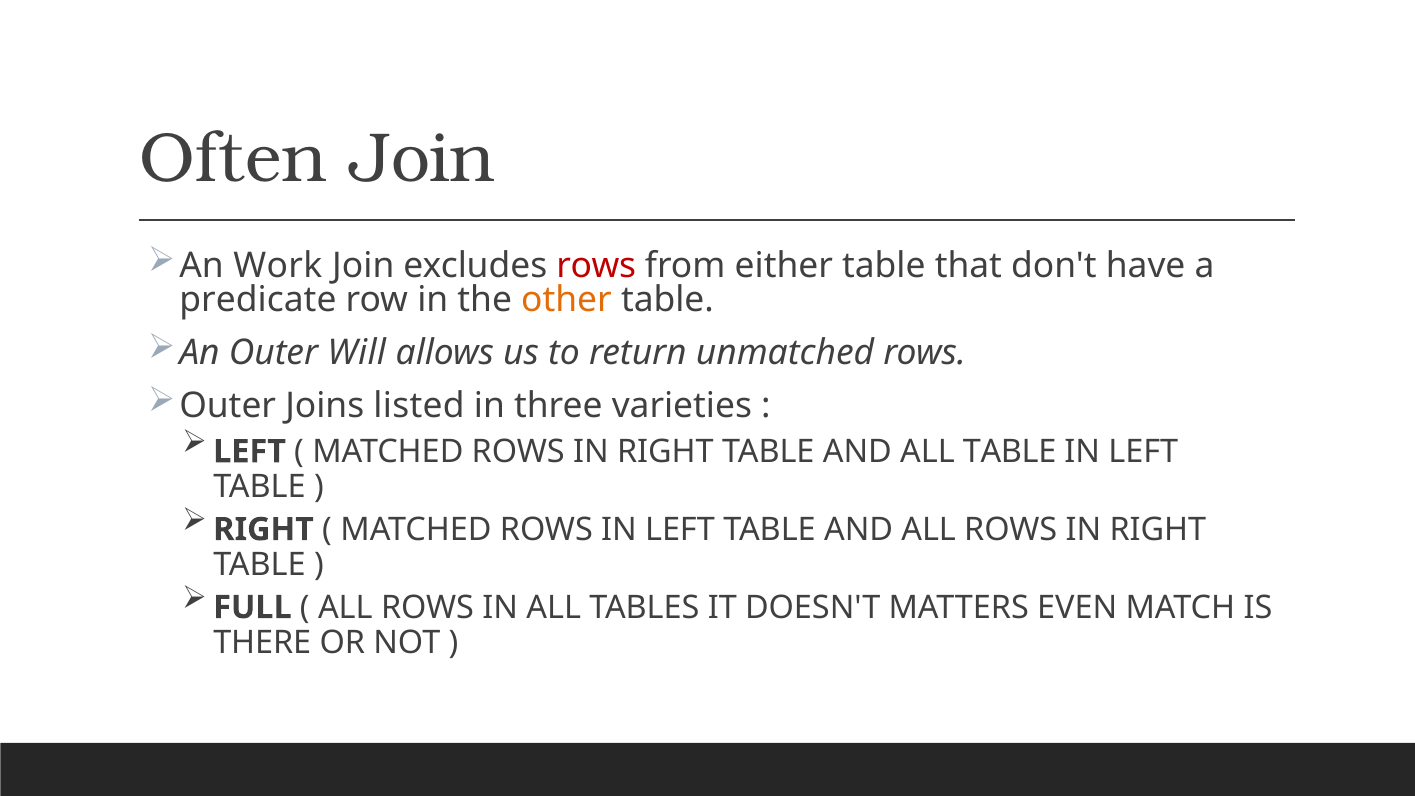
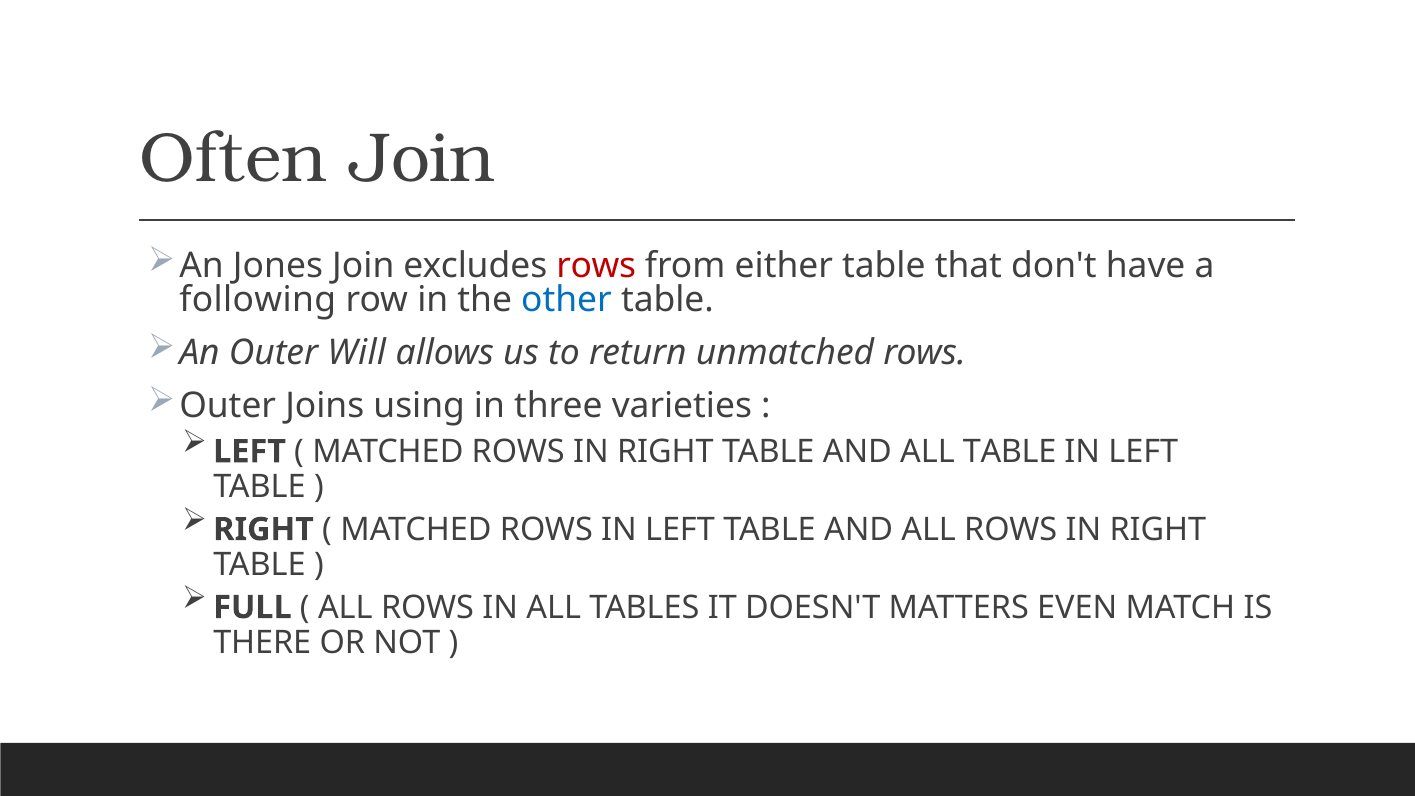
Work: Work -> Jones (278, 266)
predicate: predicate -> following (258, 300)
other colour: orange -> blue (566, 300)
listed: listed -> using (419, 406)
